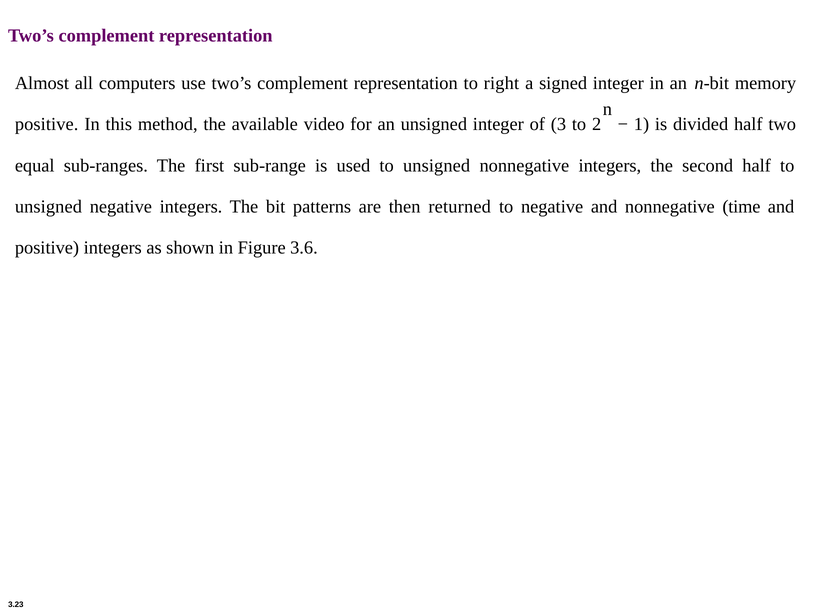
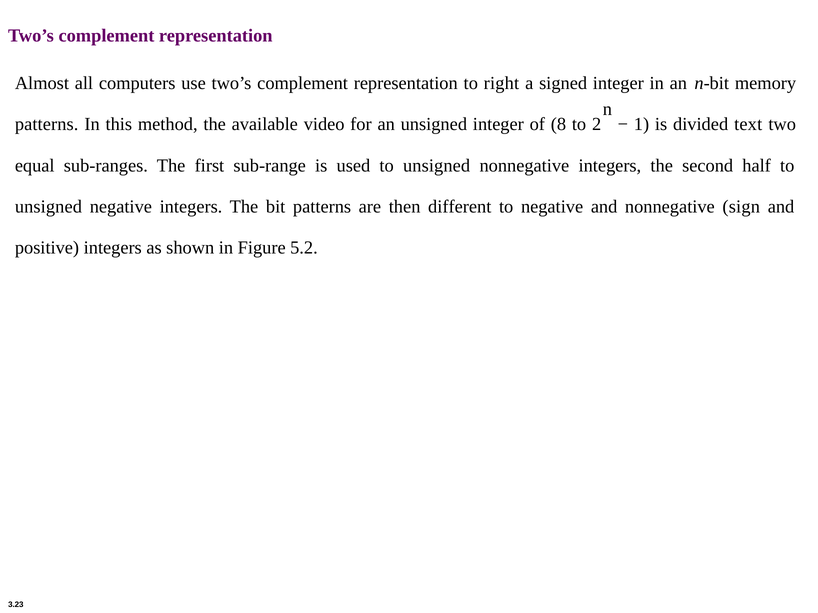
positive: positive -> patterns (47, 124)
3: 3 -> 8 (558, 124)
divided half: half -> text (748, 124)
returned: returned -> different (460, 207)
time: time -> sign (741, 207)
3.6: 3.6 -> 5.2 (304, 248)
